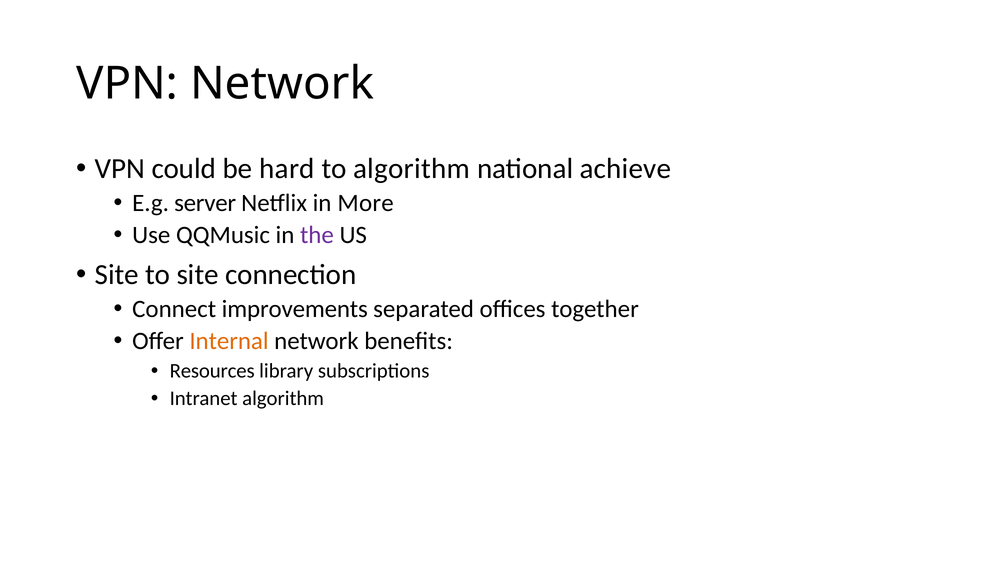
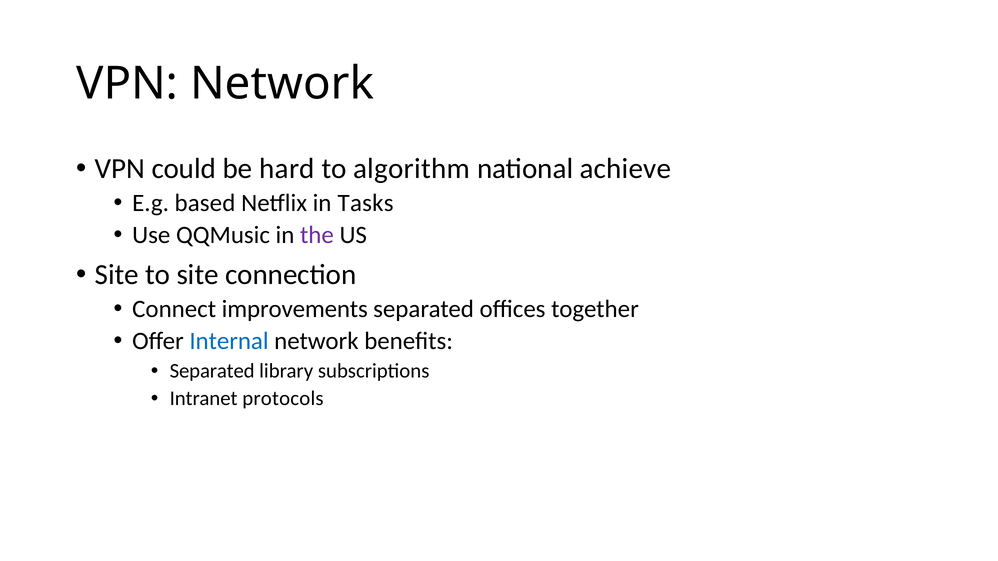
server: server -> based (205, 203)
More: More -> Tasks (366, 203)
Internal colour: orange -> blue (229, 341)
Resources: Resources -> Separated (212, 371)
Intranet algorithm: algorithm -> protocols (283, 399)
